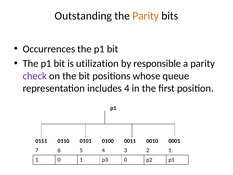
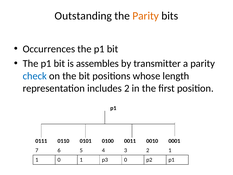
utilization: utilization -> assembles (97, 63)
responsible: responsible -> transmitter (157, 63)
check colour: purple -> blue (35, 76)
queue: queue -> length (176, 76)
includes 4: 4 -> 2 (127, 88)
